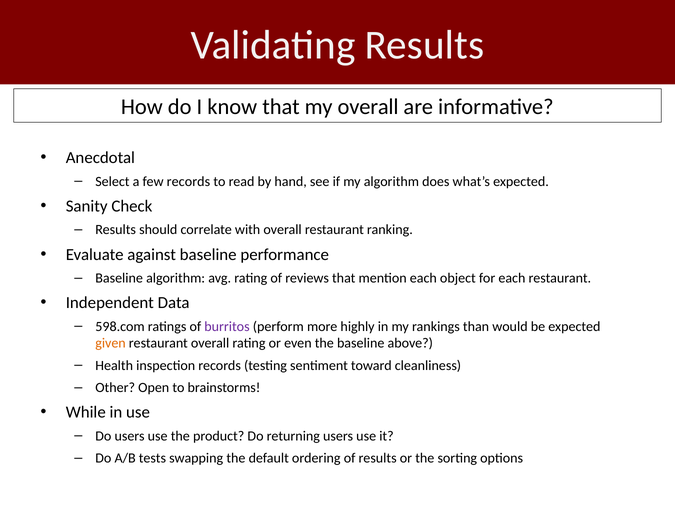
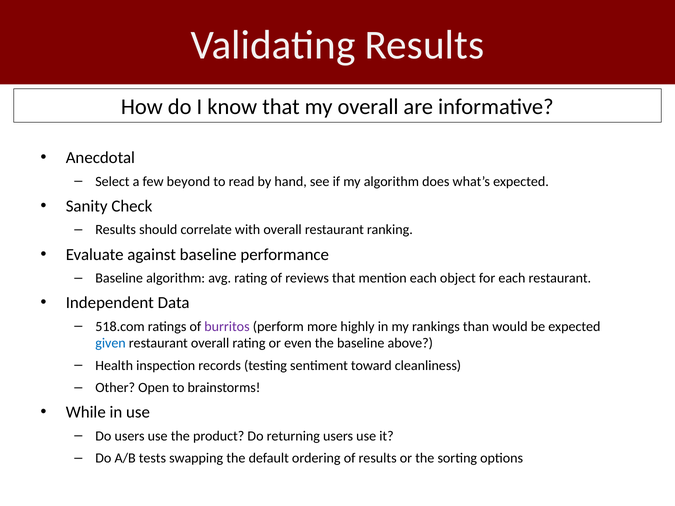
few records: records -> beyond (188, 181)
598.com: 598.com -> 518.com (120, 327)
given colour: orange -> blue (111, 344)
